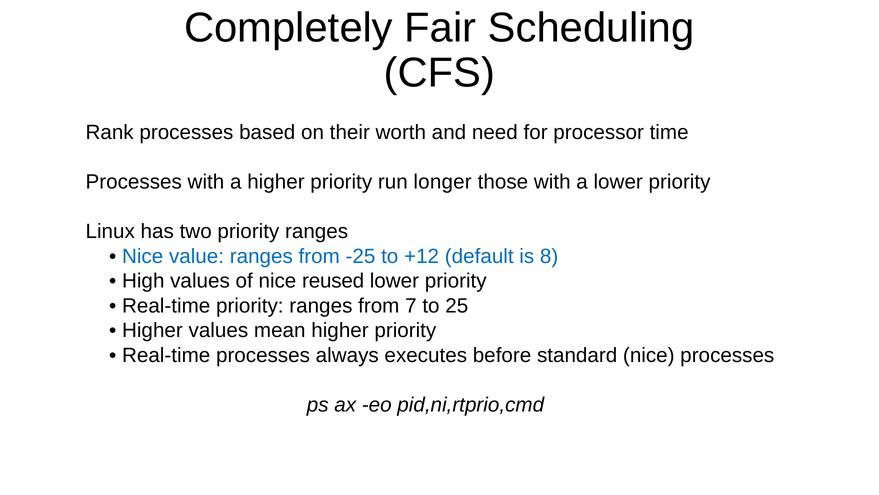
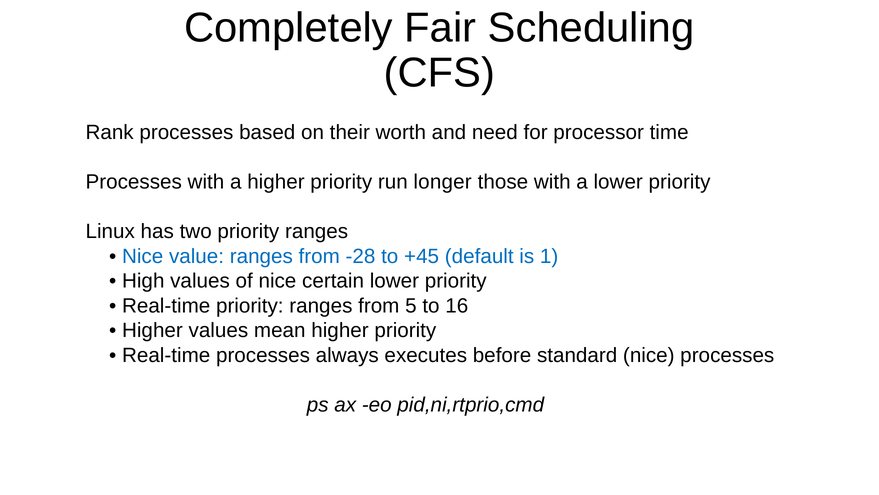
-25: -25 -> -28 (360, 256)
+12: +12 -> +45 (422, 256)
8: 8 -> 1 (549, 256)
reused: reused -> certain (333, 281)
7: 7 -> 5 (411, 305)
25: 25 -> 16 (457, 305)
